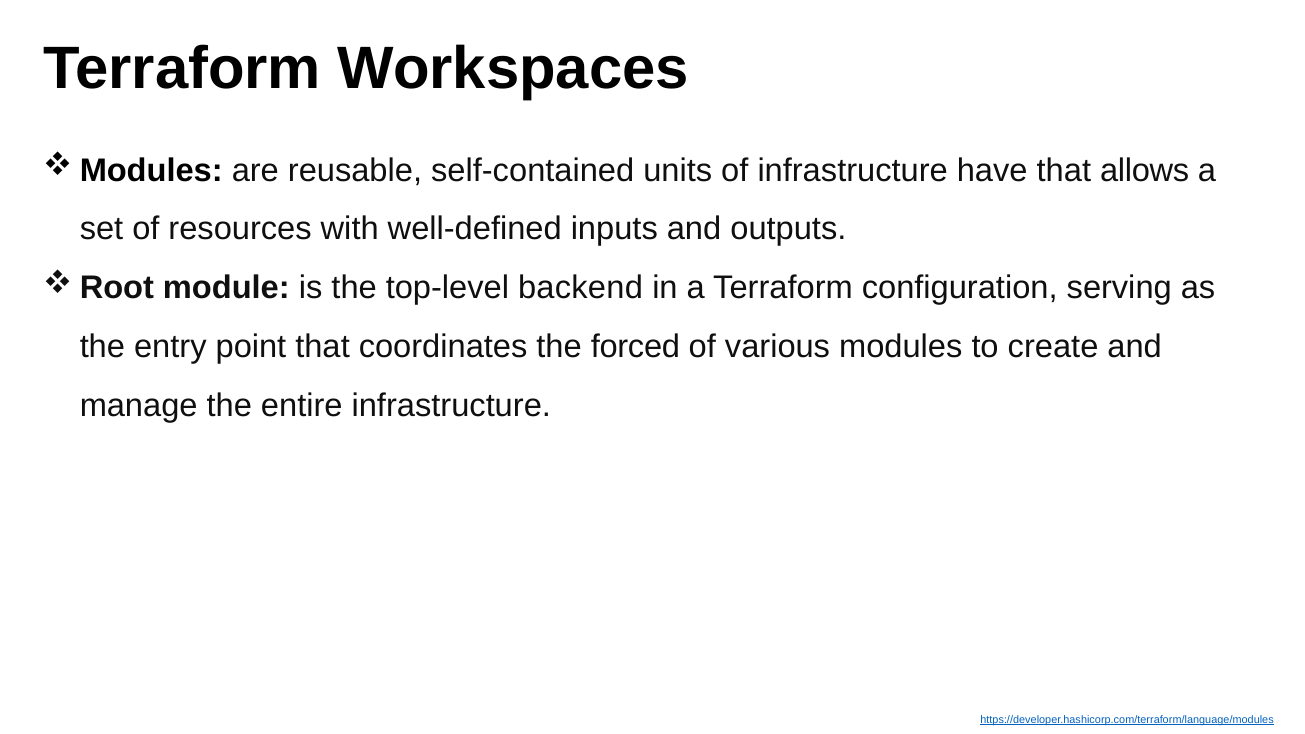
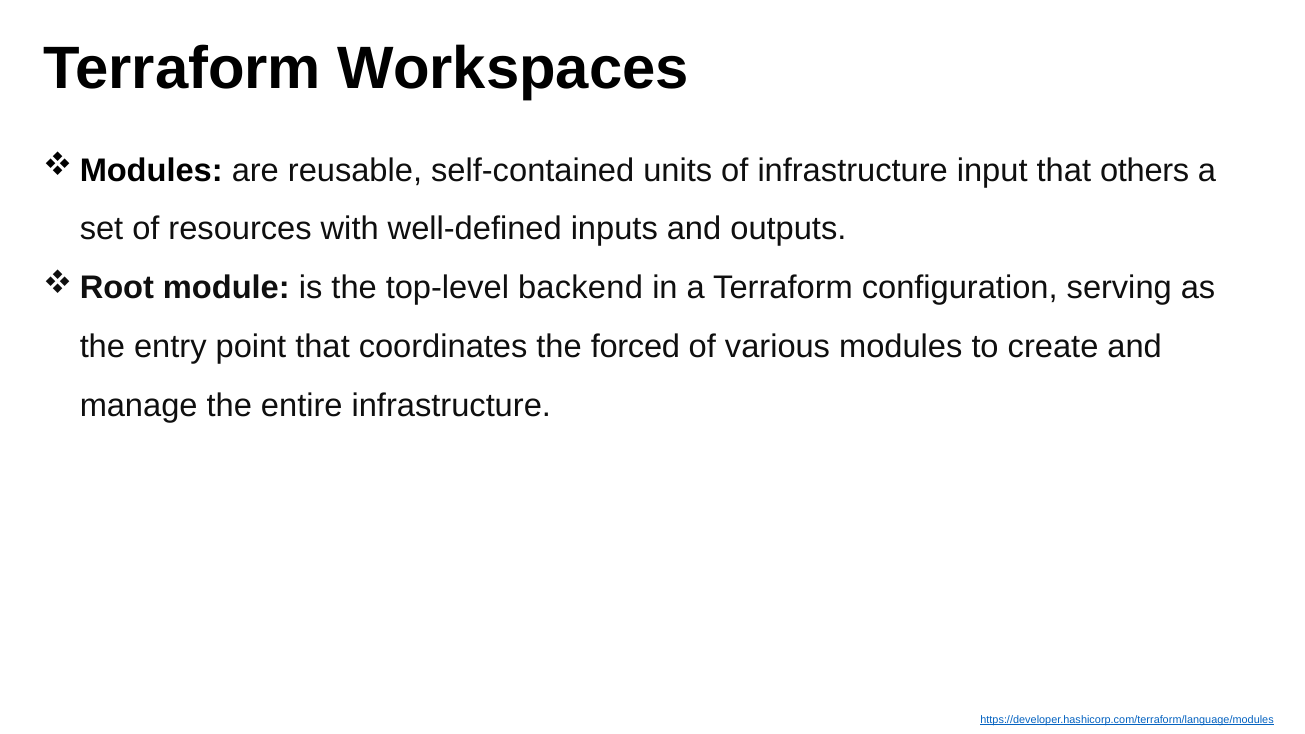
have: have -> input (992, 170)
allows: allows -> others (1145, 170)
